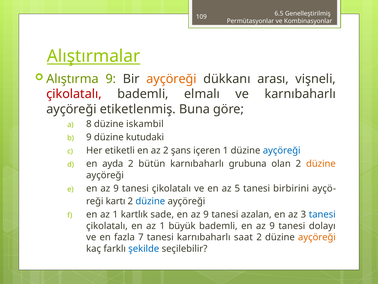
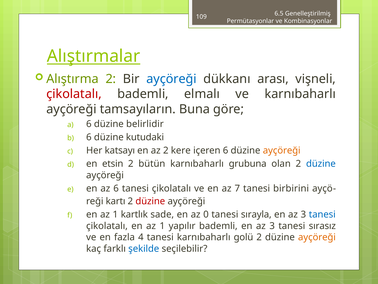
Alıştırma 9: 9 -> 2 (111, 79)
ayçöreği colour: orange -> blue (172, 79)
etiketlenmiş: etiketlenmiş -> tamsayıların (138, 109)
8: 8 -> 6 (89, 124)
iskambil: iskambil -> belirlidir (145, 124)
9: 9 -> 6 (89, 137)
etiketli: etiketli -> katsayı (120, 150)
şans: şans -> kere (181, 150)
içeren 1: 1 -> 6 (226, 150)
ayçöreği colour: blue -> orange (282, 150)
ayda: ayda -> etsin (113, 164)
düzine colour: orange -> blue (321, 164)
9: 9 -> 6 (116, 188)
5: 5 -> 7 (237, 188)
düzine colour: blue -> red (150, 201)
sade en az 9: 9 -> 0 (206, 214)
azalan: azalan -> sırayla (256, 214)
büyük: büyük -> yapılır (182, 226)
bademli en az 9: 9 -> 3 (272, 226)
dolayı: dolayı -> sırasız (322, 226)
7: 7 -> 4 (141, 237)
saat: saat -> golü (243, 237)
